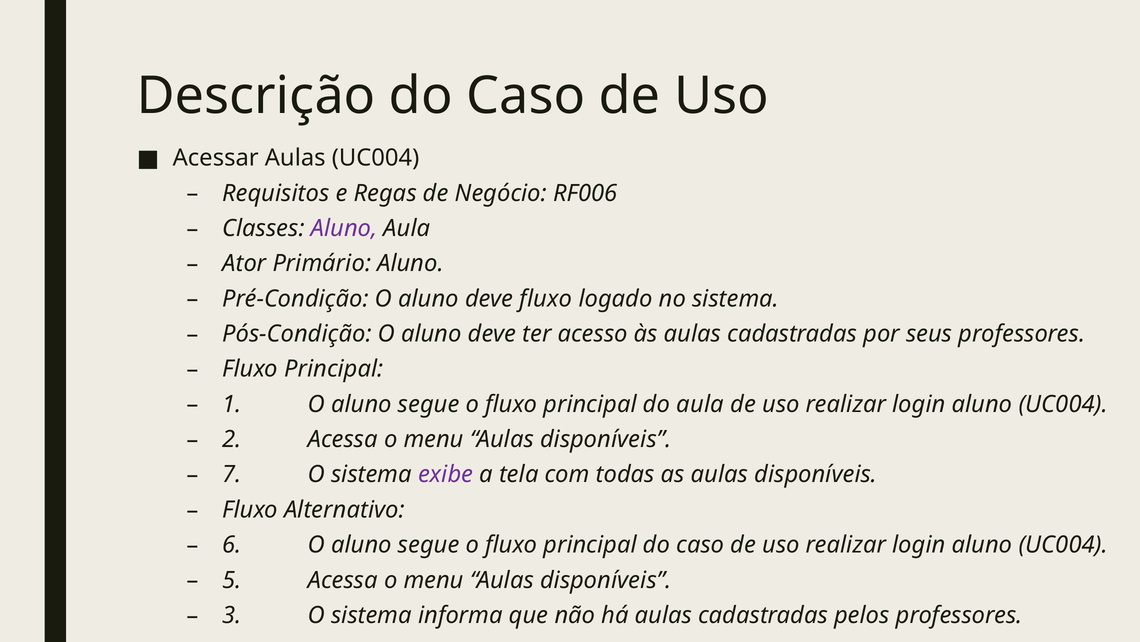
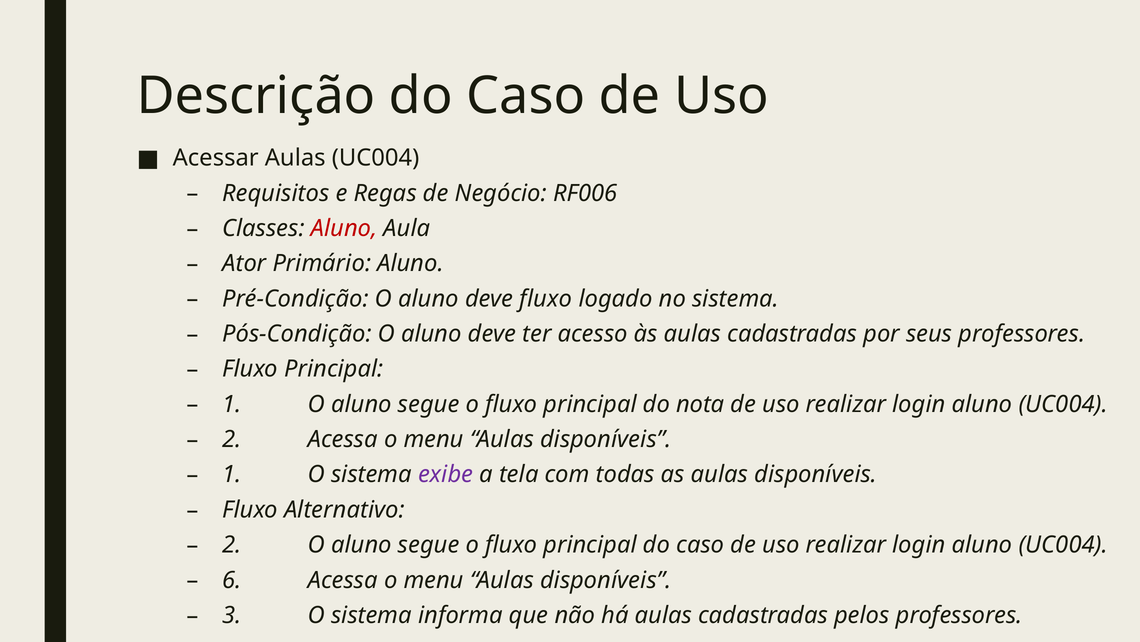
Aluno colour: purple -> red (344, 228)
do aula: aula -> nota (700, 404)
7: 7 -> 1 (232, 474)
6: 6 -> 2 (232, 544)
5: 5 -> 6 (232, 580)
